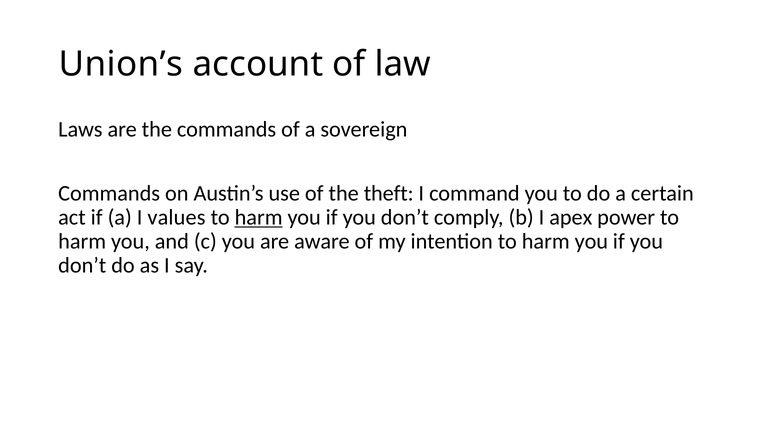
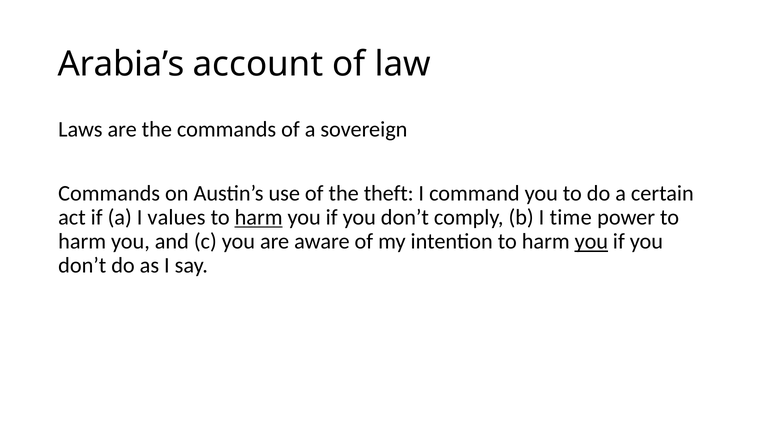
Union’s: Union’s -> Arabia’s (121, 64)
apex: apex -> time (571, 217)
you underline: none -> present (591, 241)
